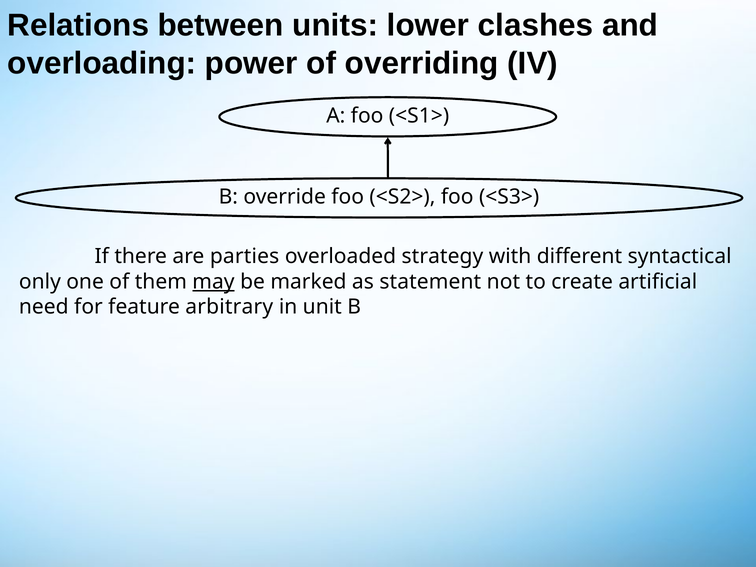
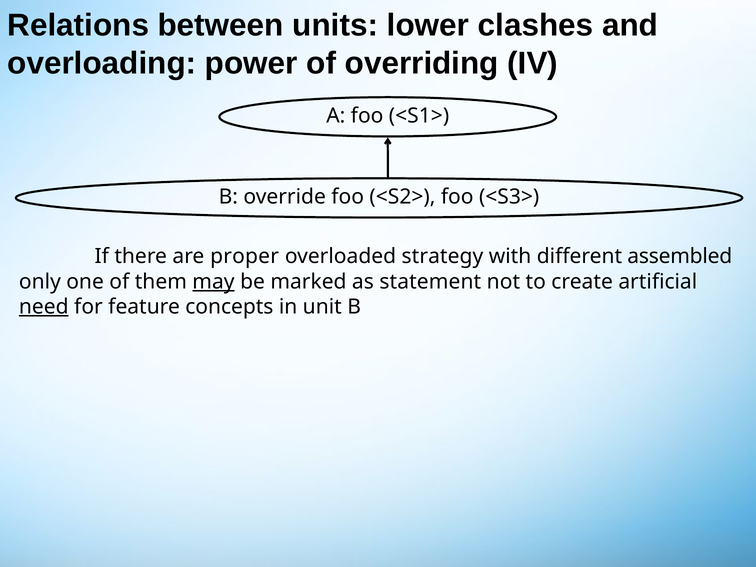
parties: parties -> proper (245, 256)
syntactical: syntactical -> assembled (680, 256)
need underline: none -> present (44, 307)
arbitrary: arbitrary -> concepts (229, 307)
